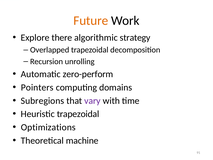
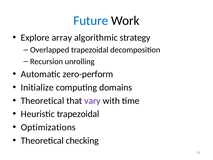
Future colour: orange -> blue (91, 21)
there: there -> array (62, 38)
Pointers: Pointers -> Initialize (37, 87)
Subregions: Subregions -> Theoretical (42, 101)
machine: machine -> checking (82, 140)
